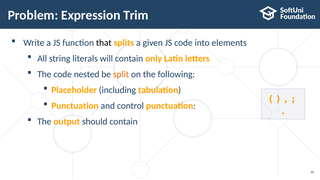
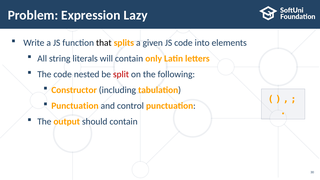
Trim: Trim -> Lazy (136, 15)
split colour: orange -> red (121, 74)
Placeholder: Placeholder -> Constructor (74, 90)
